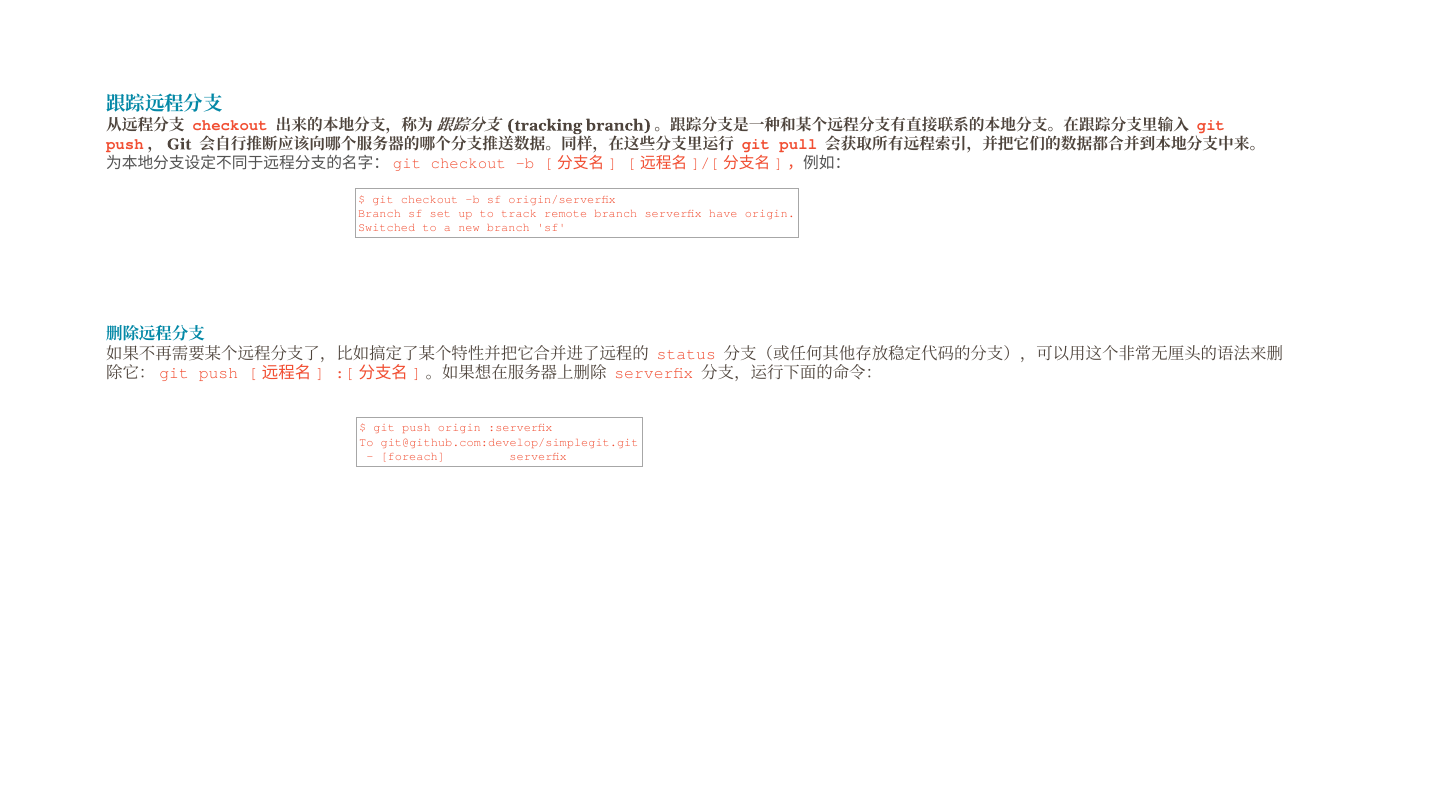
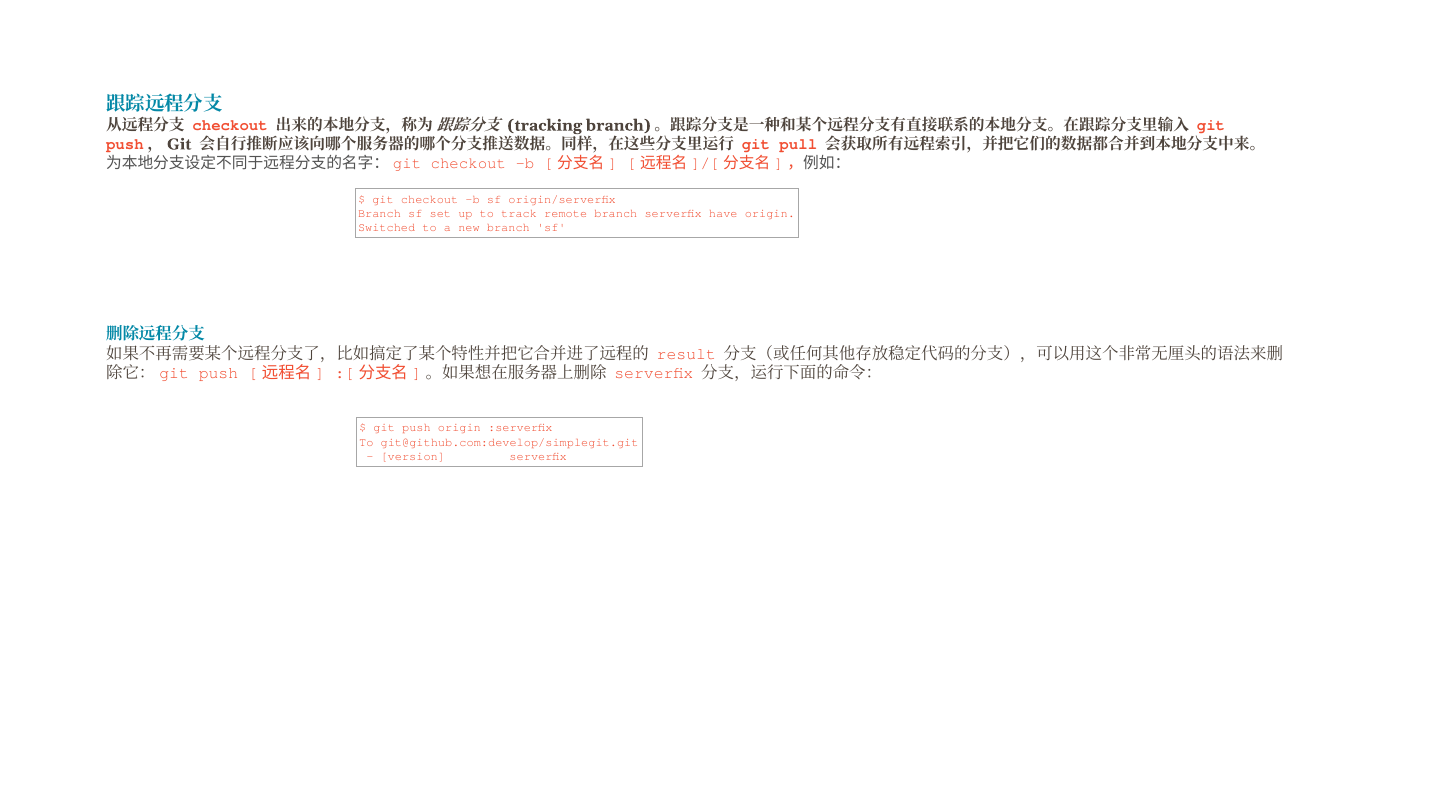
status: status -> result (686, 354)
foreach: foreach -> version (413, 457)
